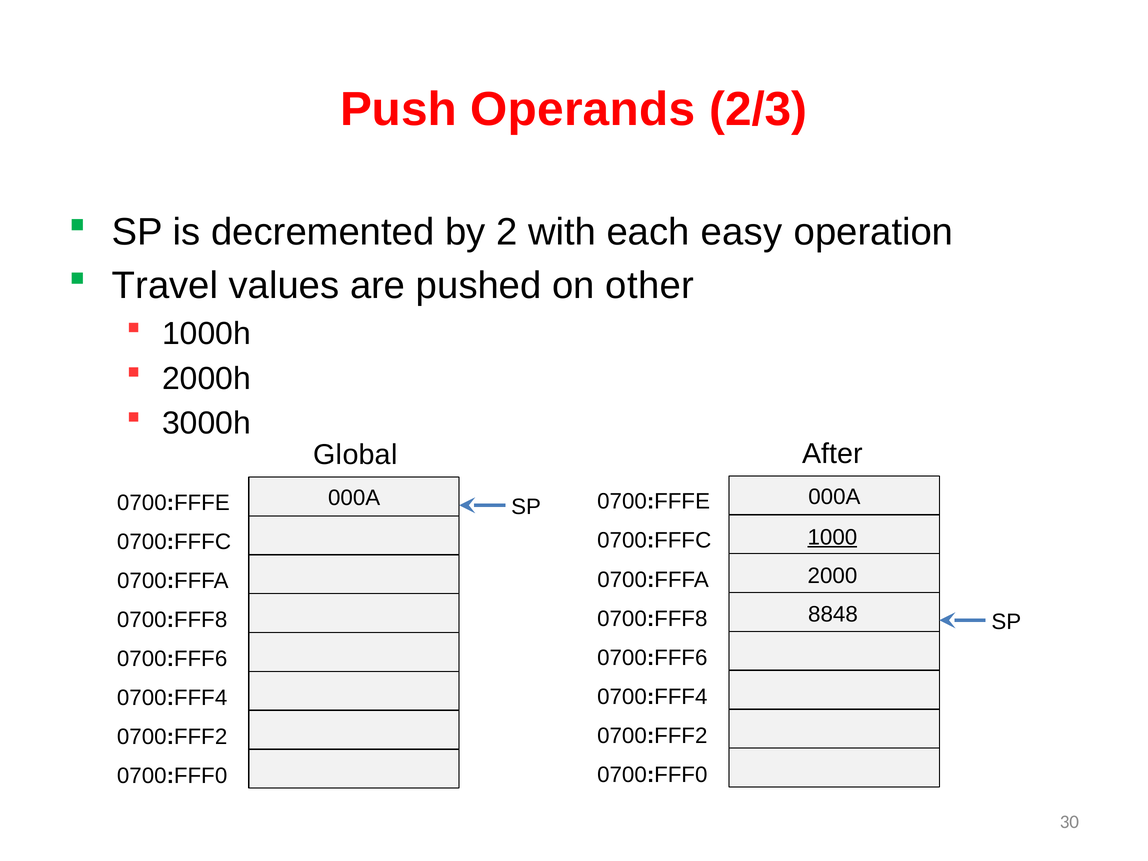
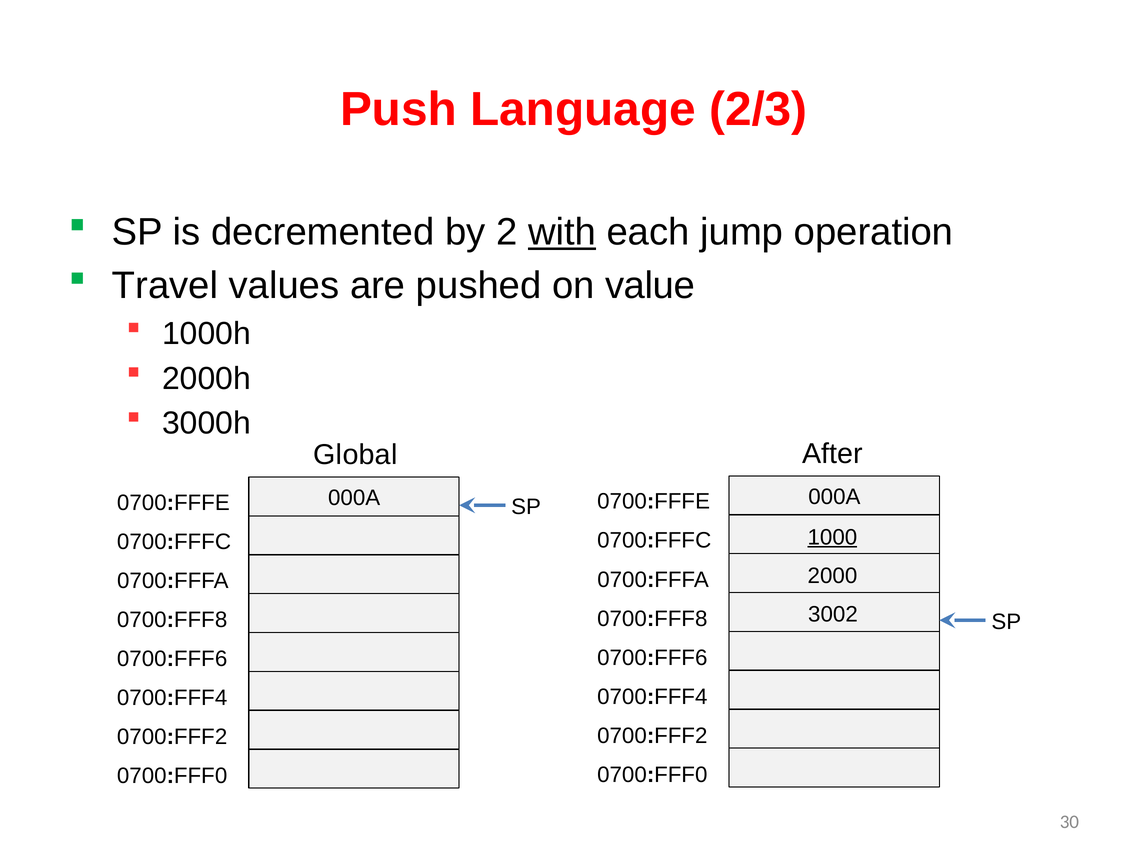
Operands: Operands -> Language (583, 110)
with underline: none -> present (562, 232)
easy: easy -> jump (742, 232)
other: other -> value (650, 286)
8848: 8848 -> 3002 (833, 614)
